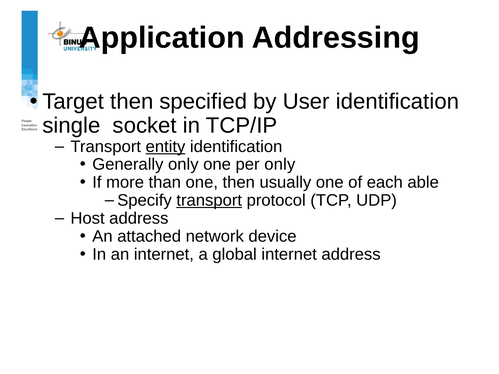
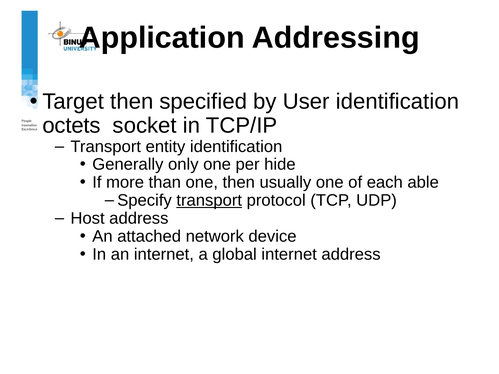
single: single -> octets (71, 126)
entity underline: present -> none (166, 147)
per only: only -> hide (280, 165)
